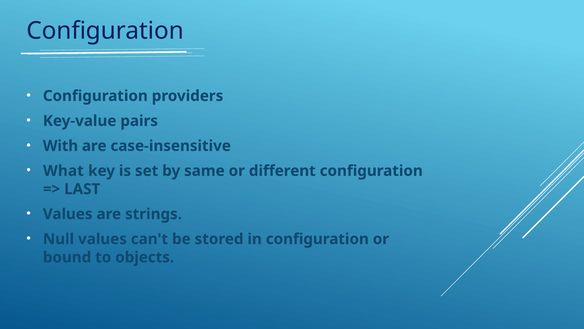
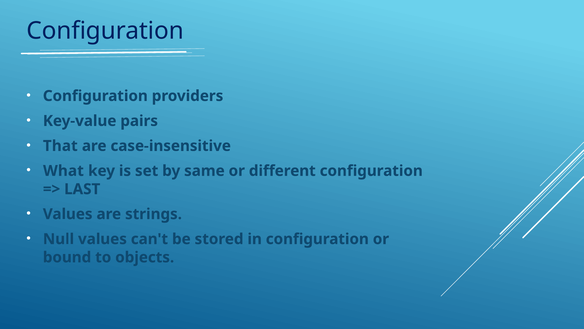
With: With -> That (60, 146)
